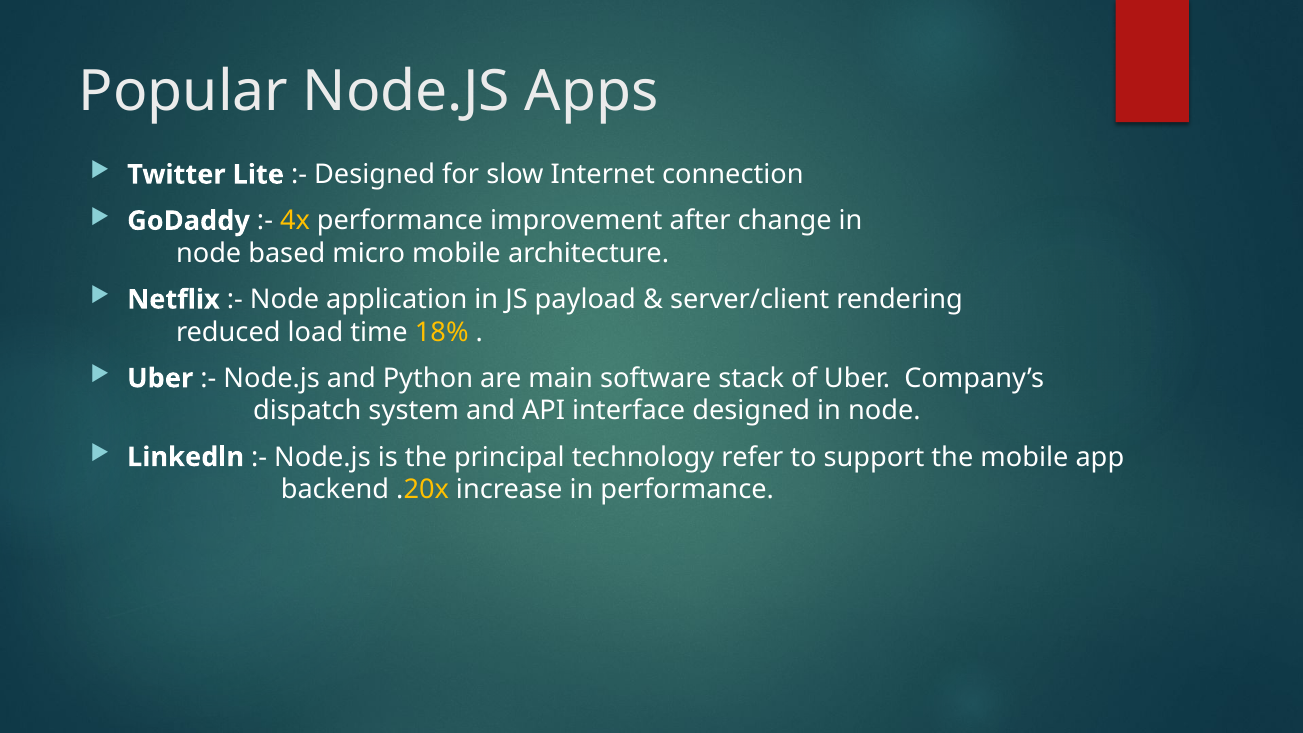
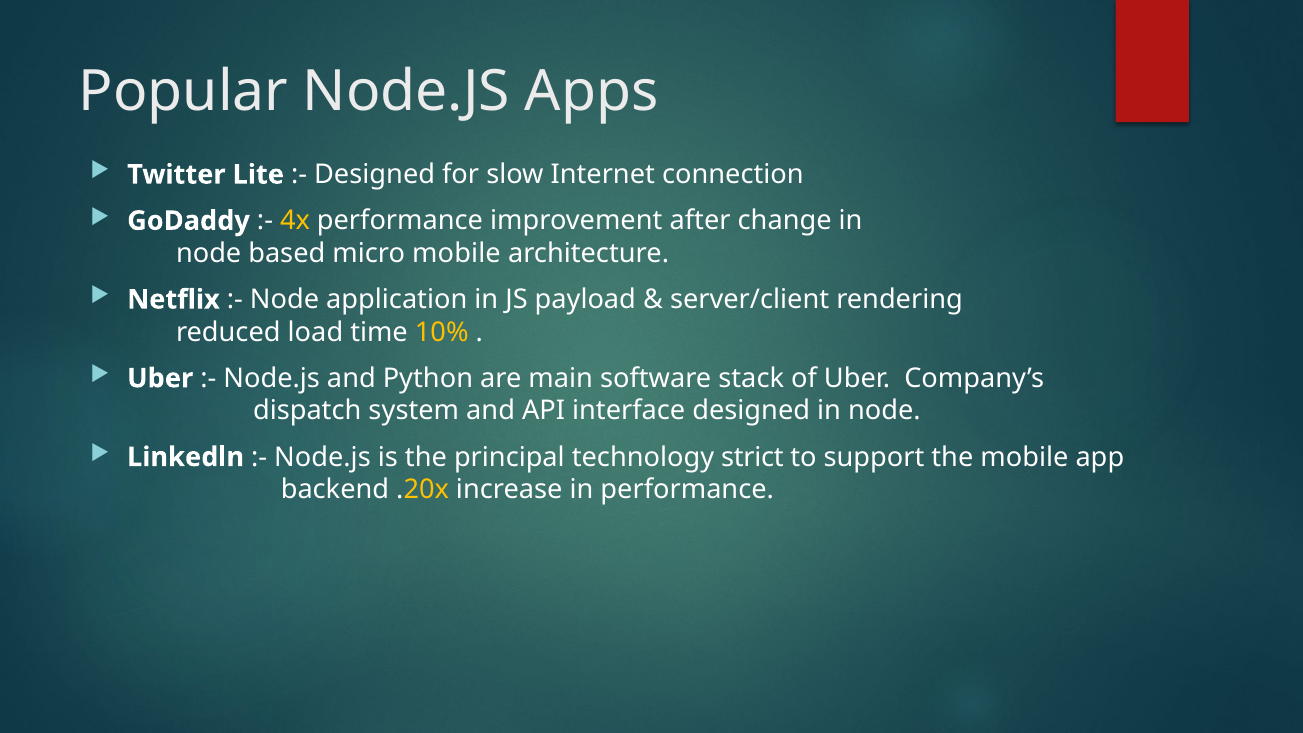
18%: 18% -> 10% (442, 332)
refer: refer -> strict (752, 457)
